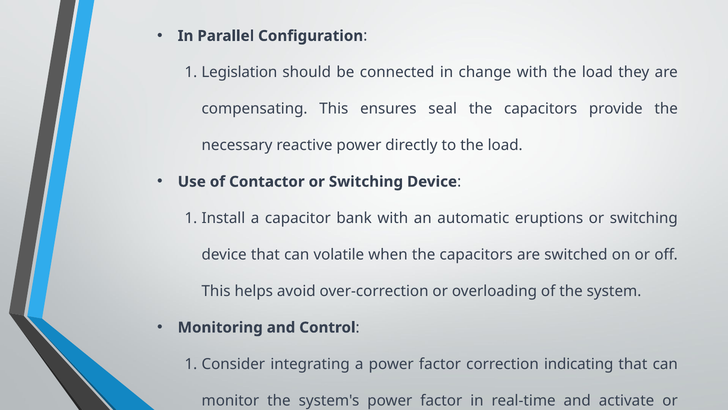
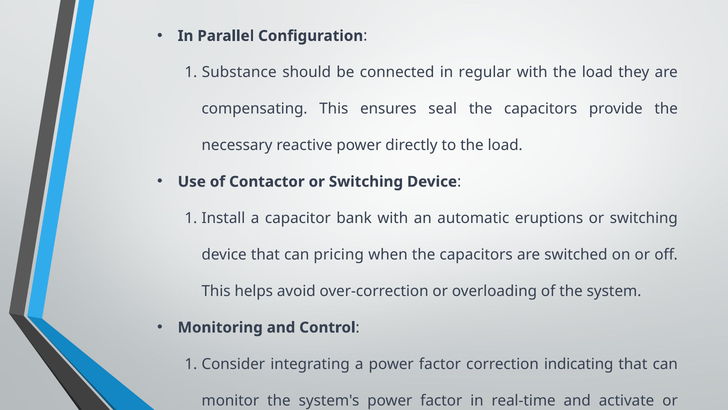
Legislation: Legislation -> Substance (239, 72)
change: change -> regular (485, 72)
volatile: volatile -> pricing (339, 254)
